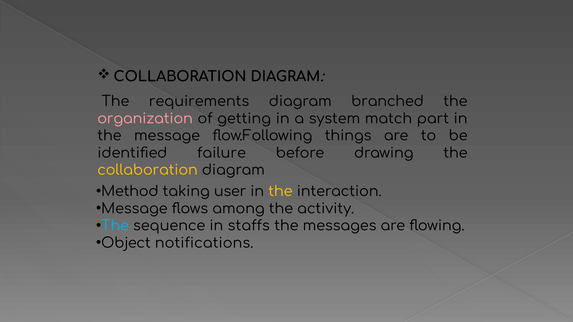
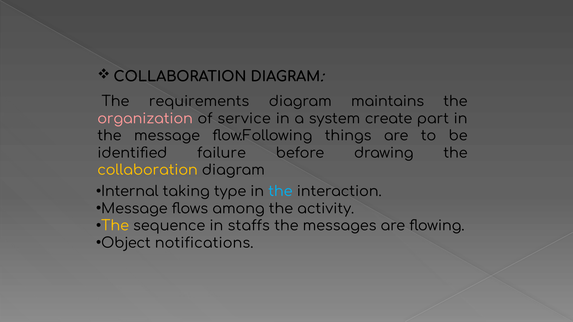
branched: branched -> maintains (388, 102)
getting: getting -> service (244, 119)
match: match -> create (389, 119)
Method: Method -> Internal (130, 192)
user: user -> type (230, 192)
the colour: yellow -> light blue (280, 192)
The colour: light blue -> yellow (115, 226)
